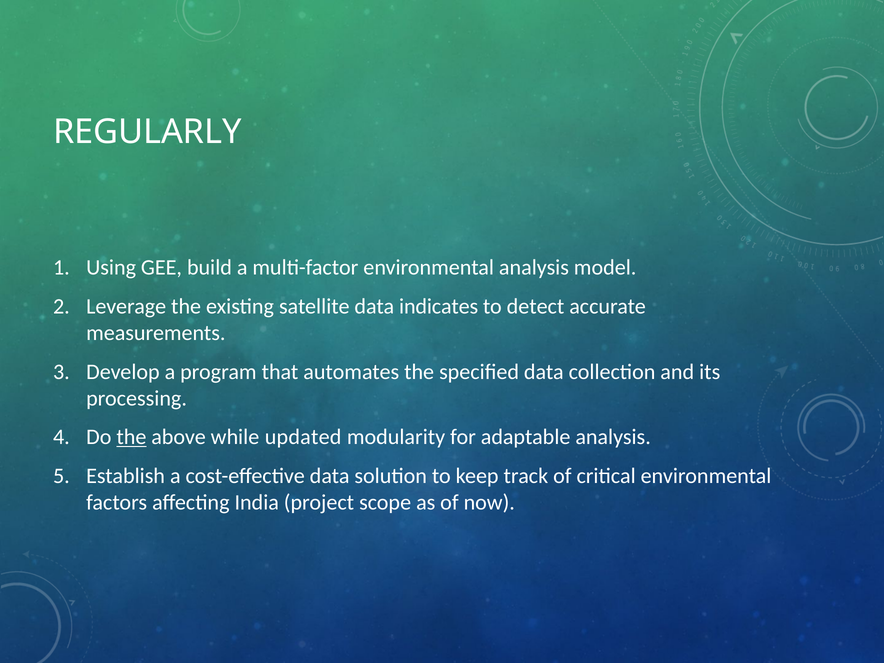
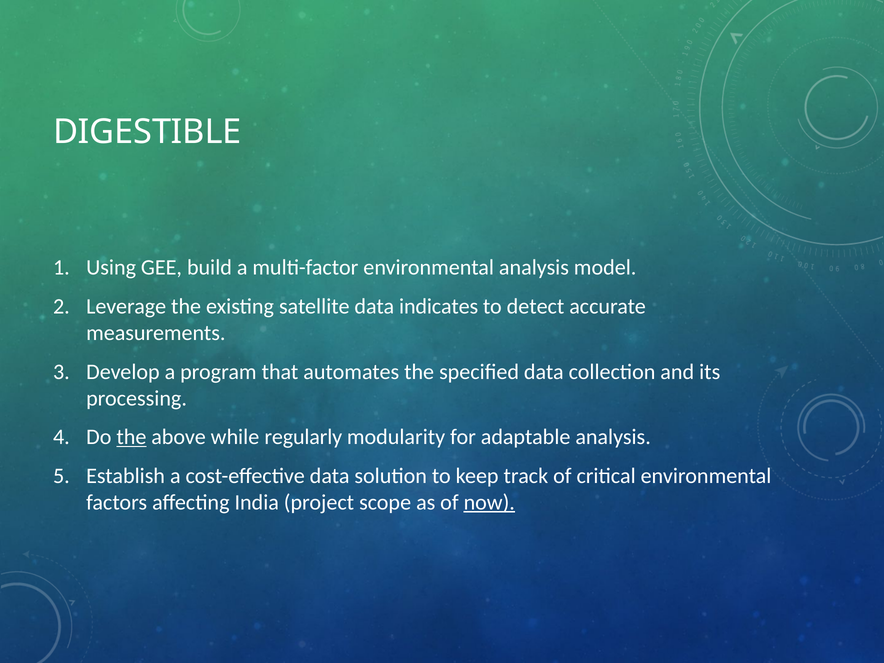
REGULARLY: REGULARLY -> DIGESTIBLE (147, 132)
updated: updated -> regularly (303, 437)
now underline: none -> present (489, 502)
